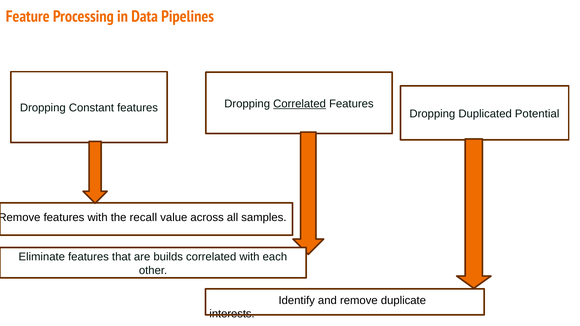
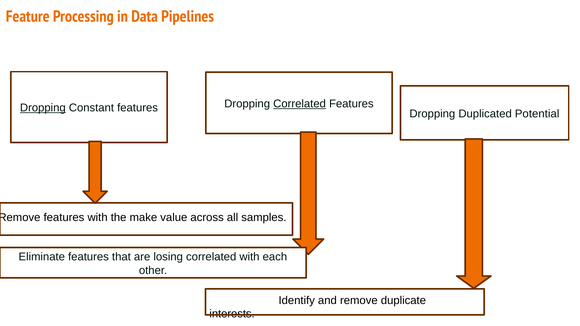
Dropping underline: none -> present (43, 108)
recall: recall -> make (143, 218)
builds: builds -> losing (168, 257)
